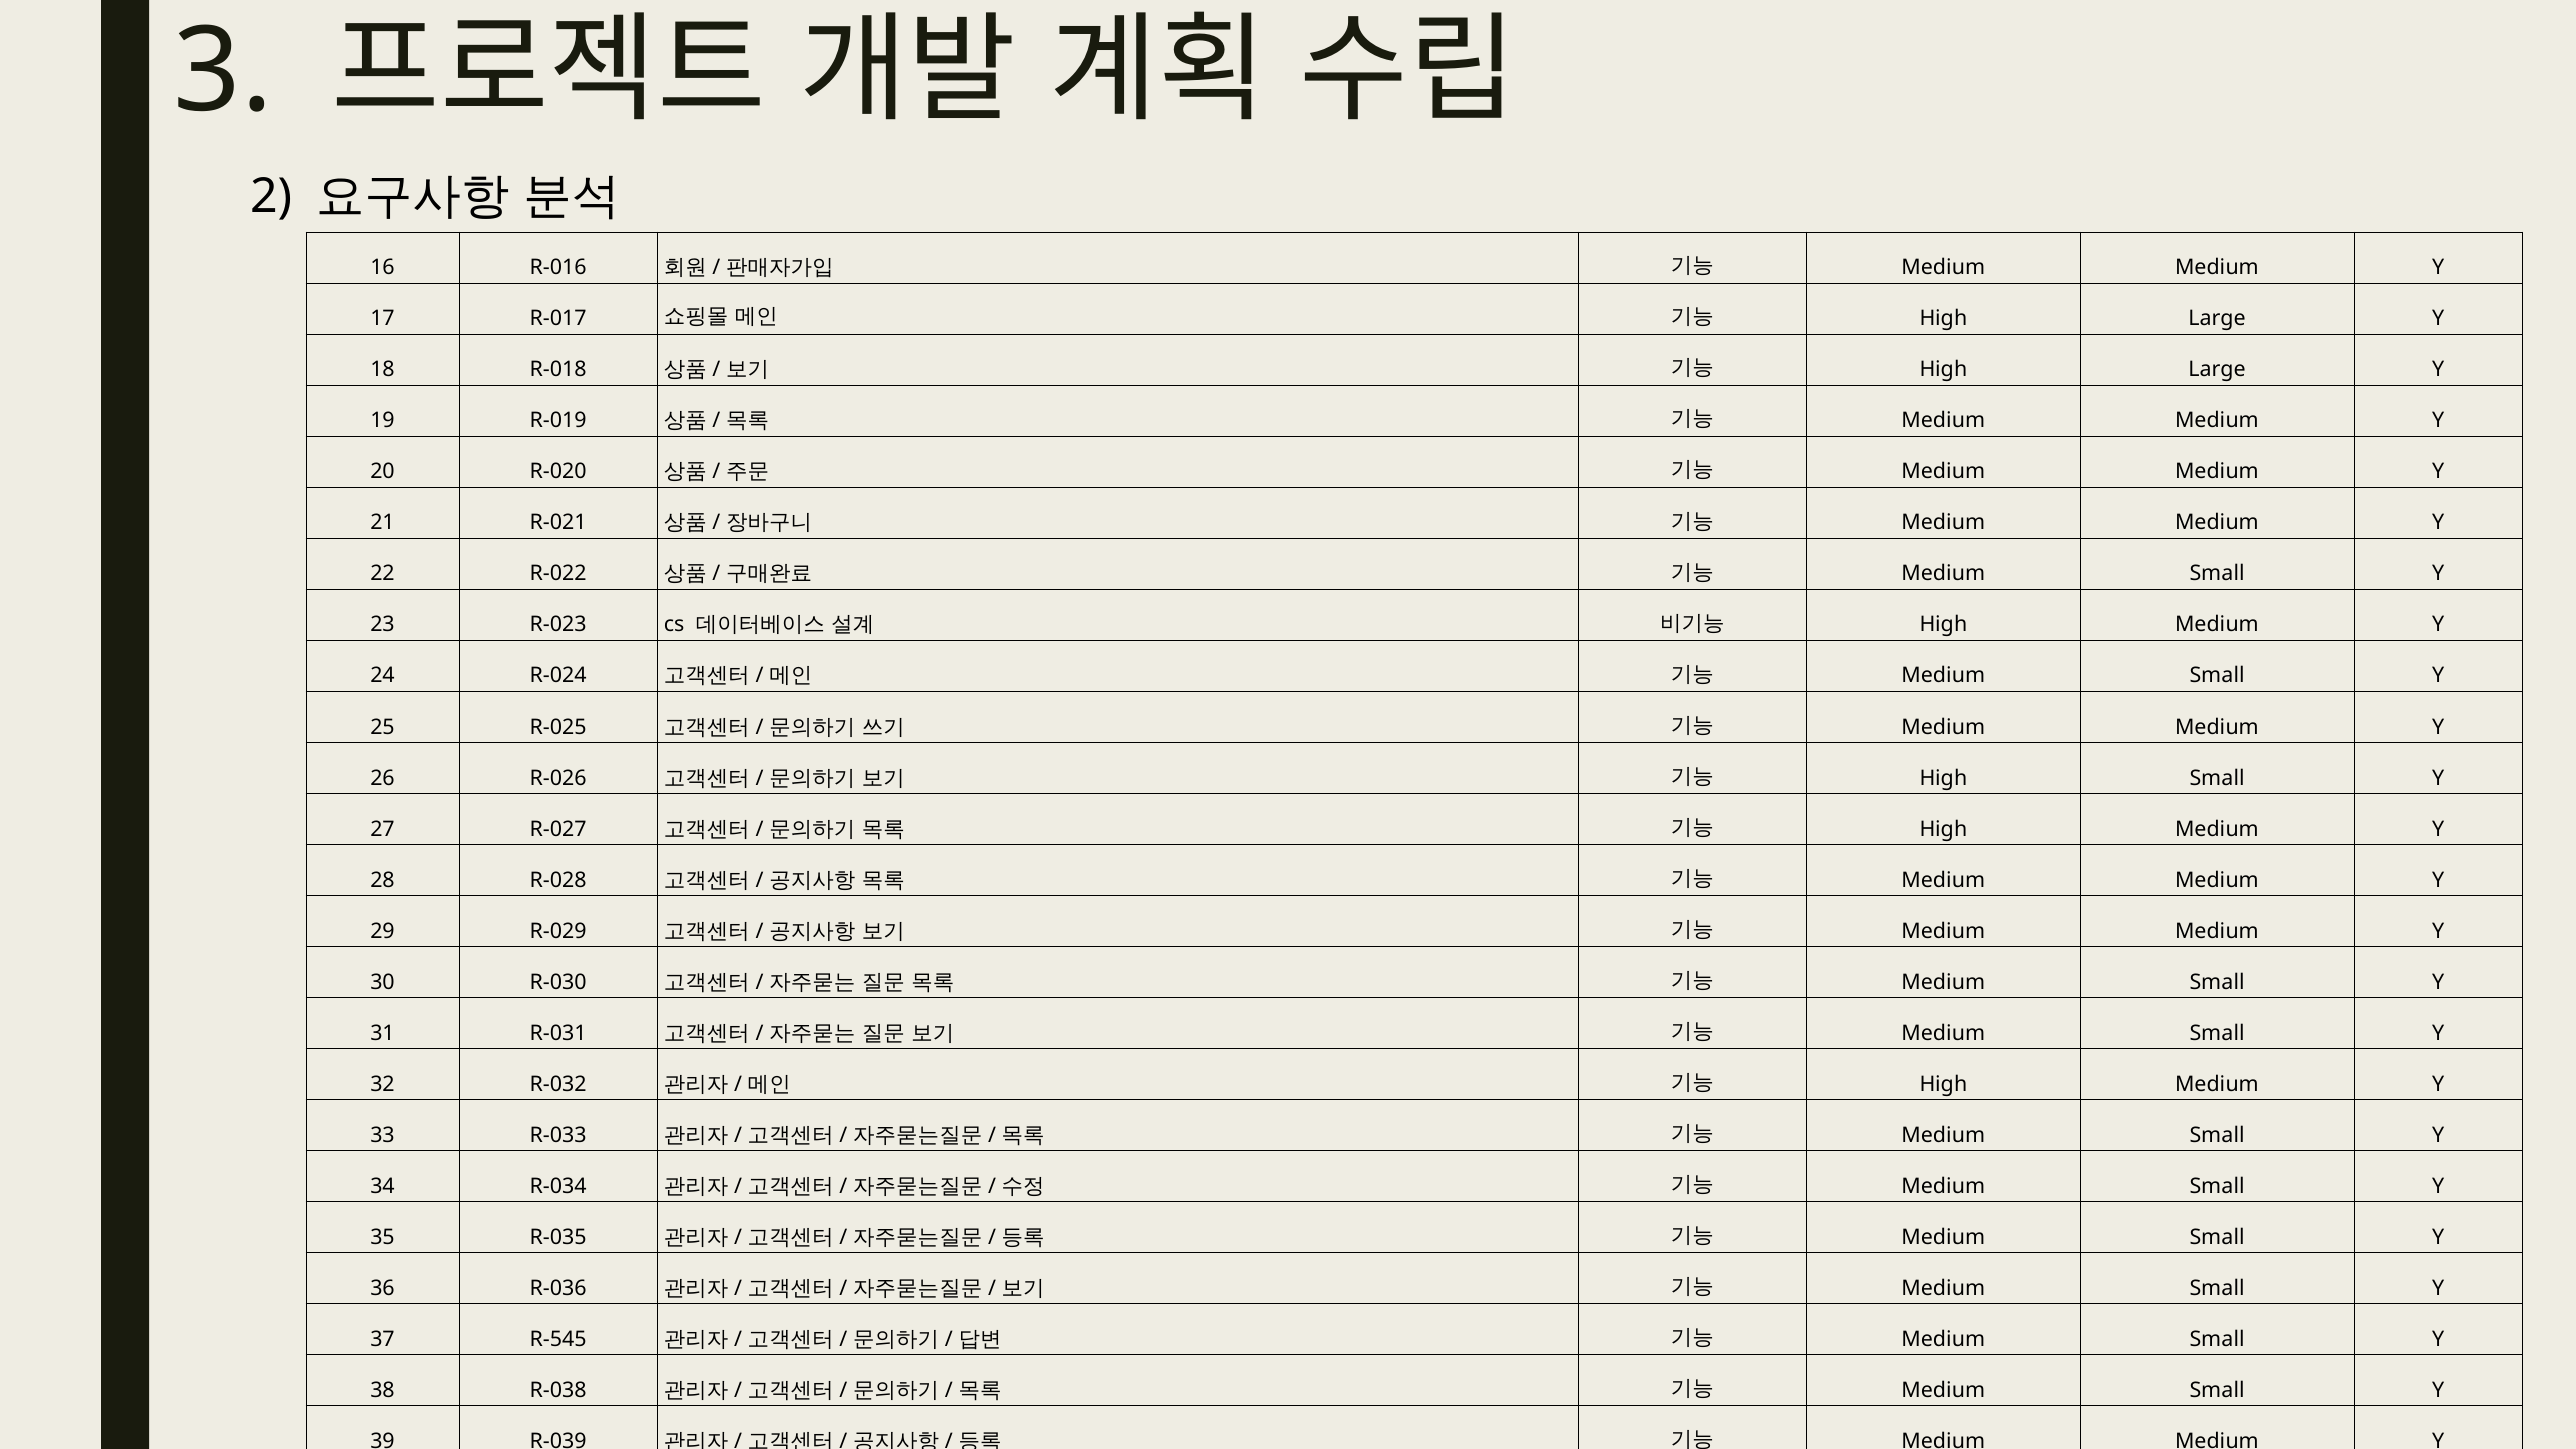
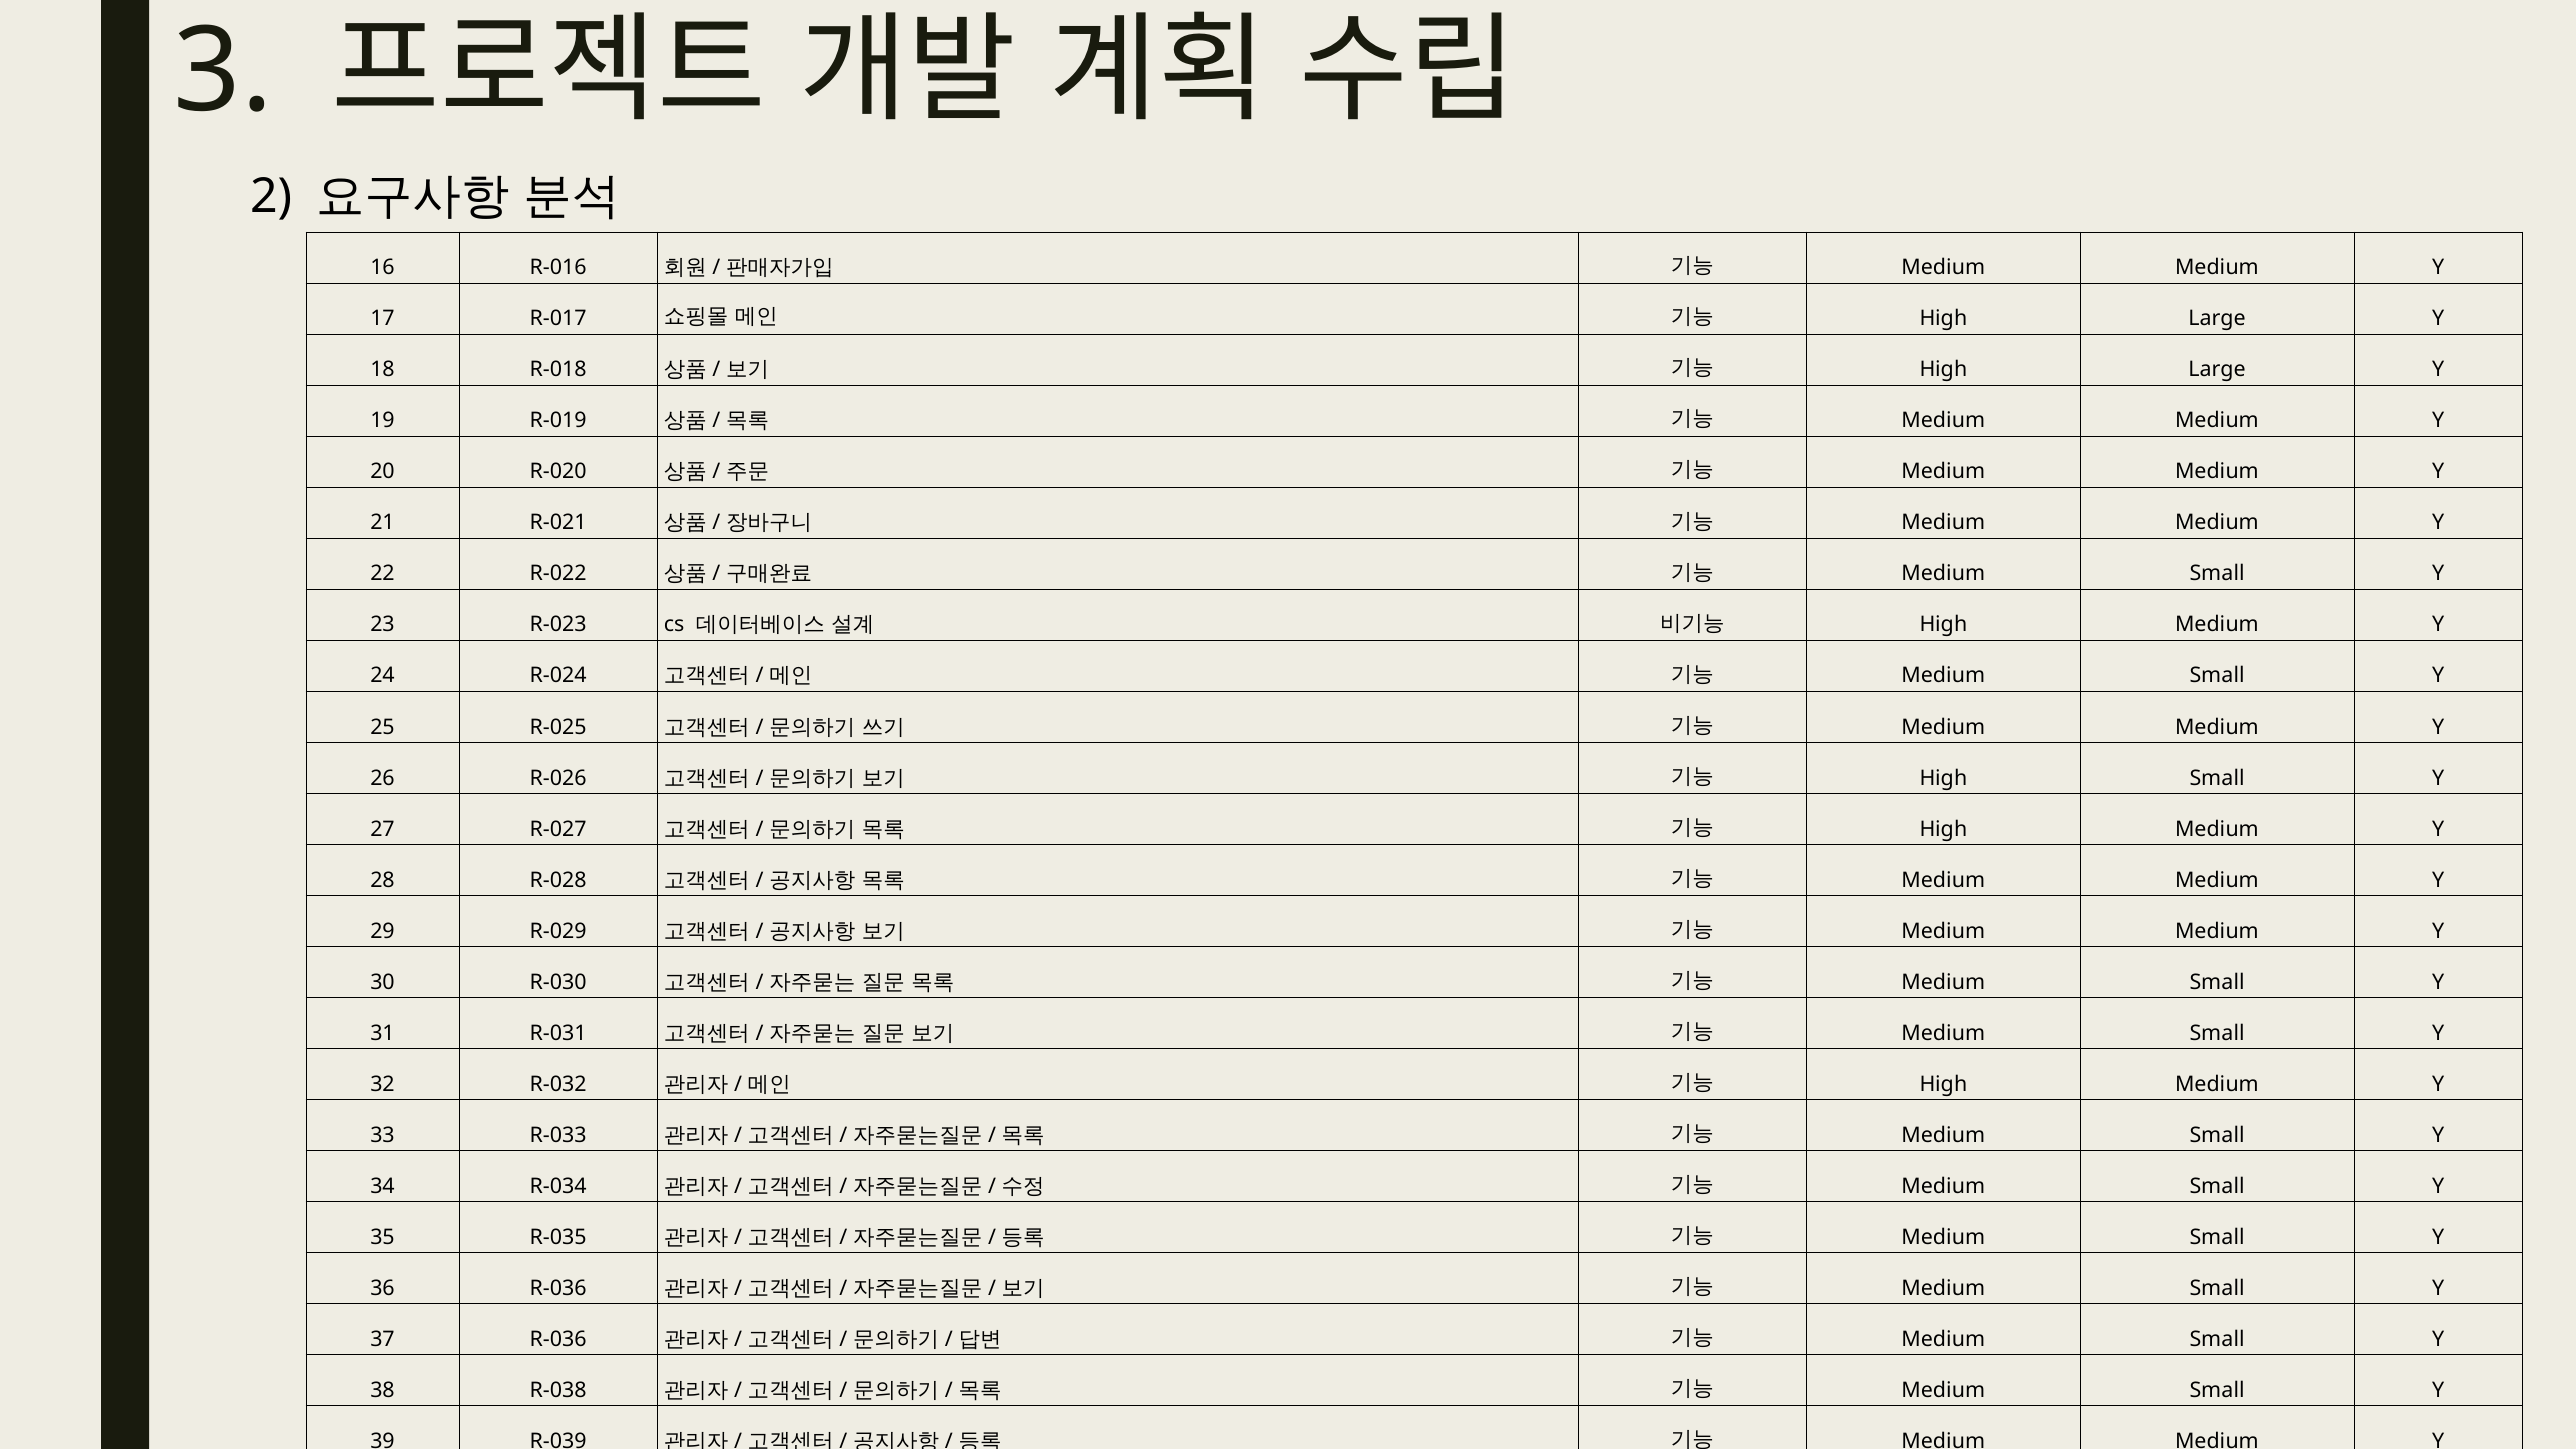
37 R-545: R-545 -> R-036 (558, 1339)
